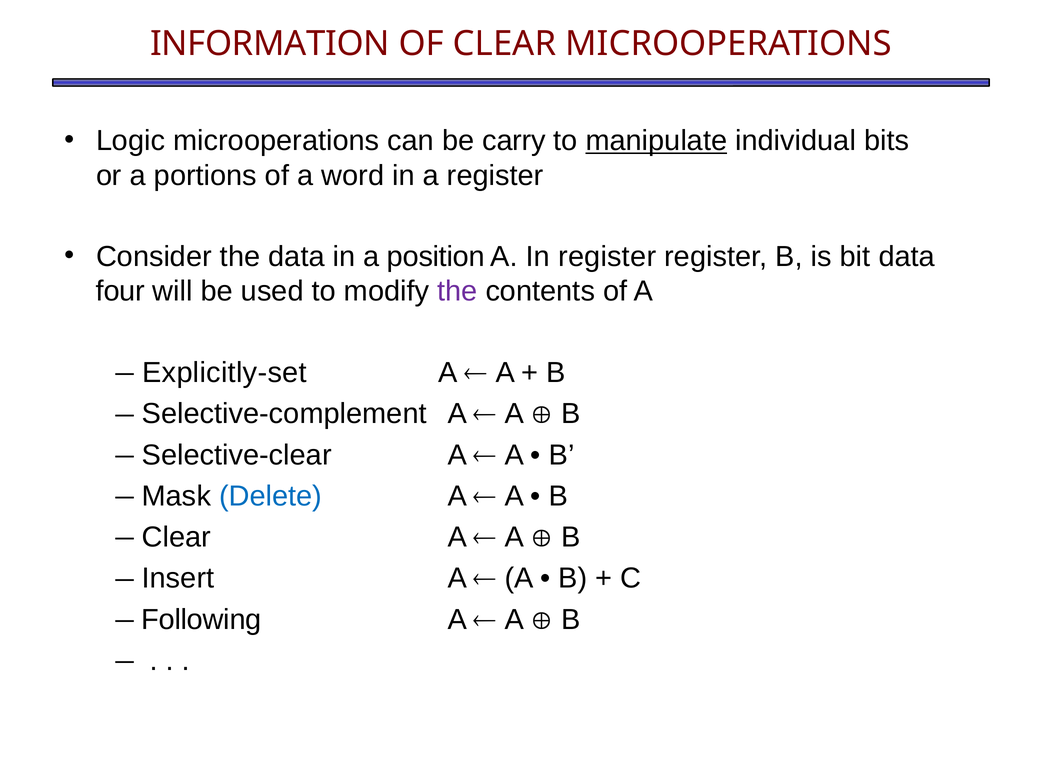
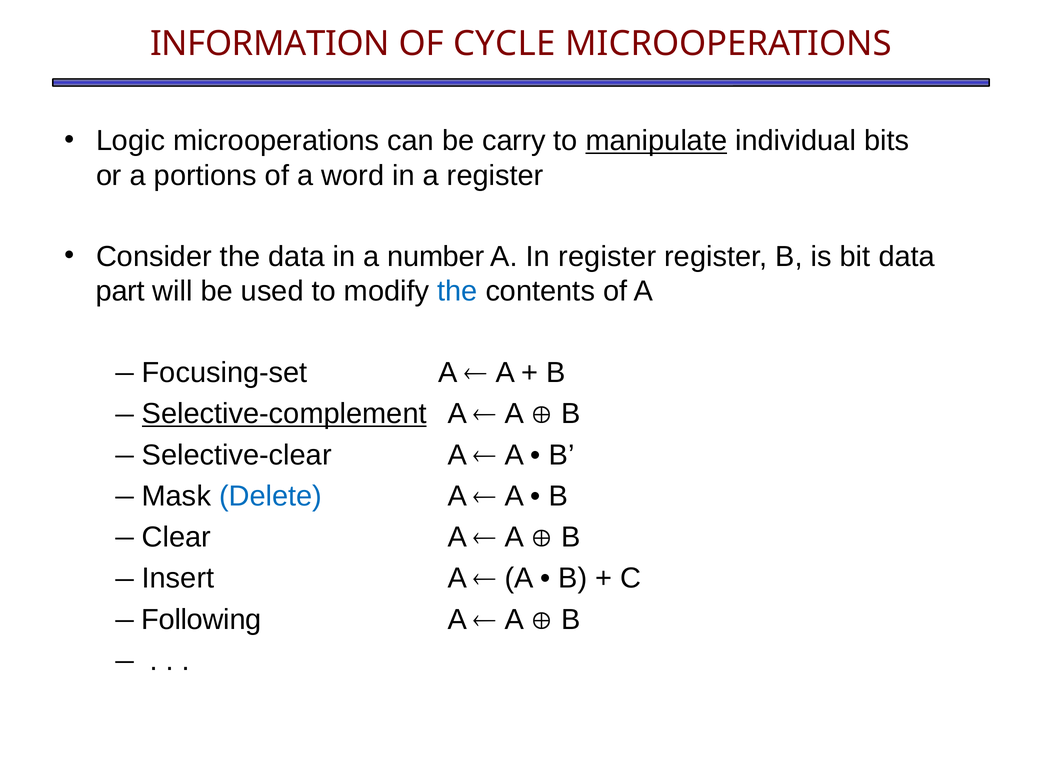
OF CLEAR: CLEAR -> CYCLE (504, 44)
position: position -> number (436, 256)
four: four -> part (120, 291)
the colour: purple -> blue (457, 291)
Explicitly-set: Explicitly-set -> Focusing-set (225, 372)
Selective-complement underline: none -> present (284, 414)
